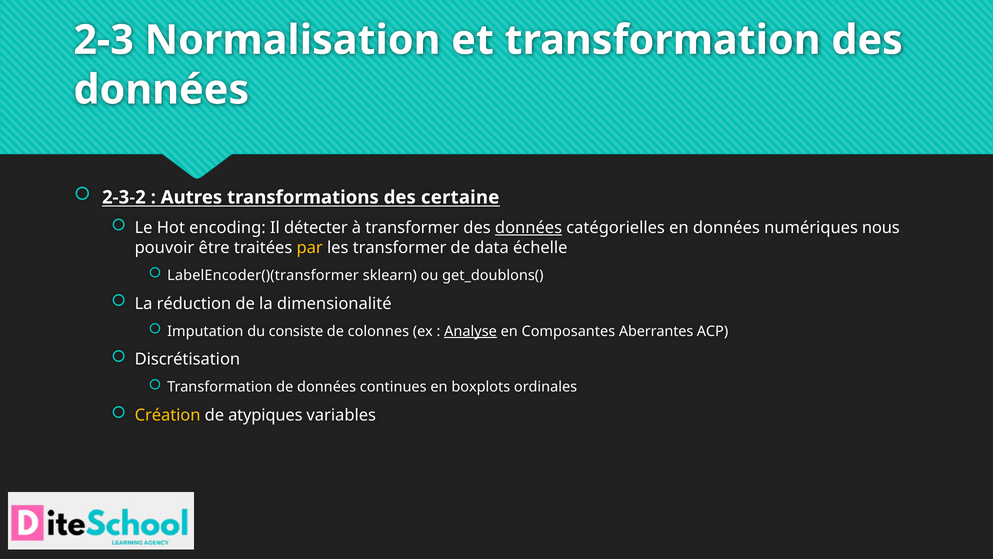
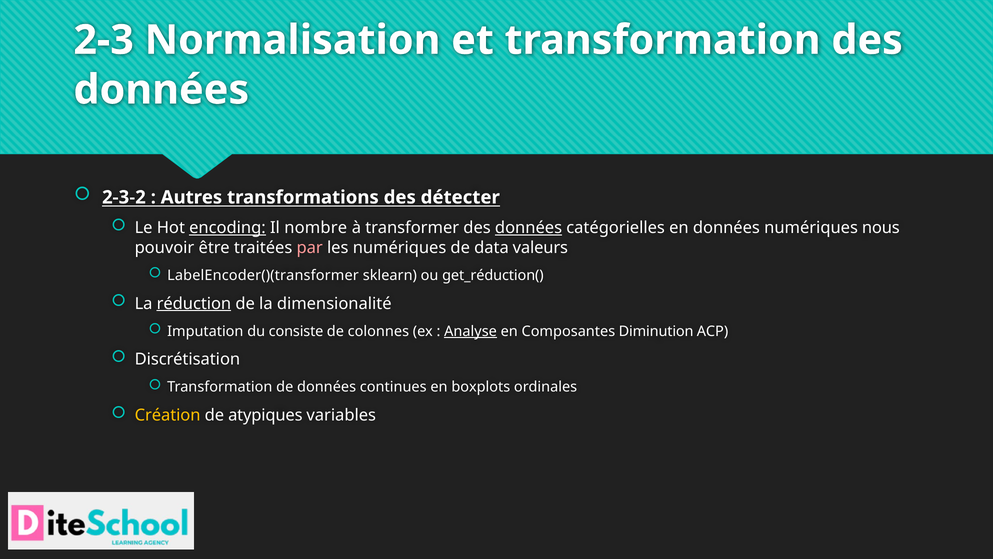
certaine: certaine -> détecter (460, 197)
encoding underline: none -> present (227, 228)
détecter: détecter -> nombre (316, 228)
par colour: yellow -> pink (310, 247)
les transformer: transformer -> numériques (400, 247)
échelle: échelle -> valeurs (540, 247)
get_doublons(: get_doublons( -> get_réduction( (493, 275)
réduction underline: none -> present (194, 303)
Aberrantes: Aberrantes -> Diminution (656, 331)
